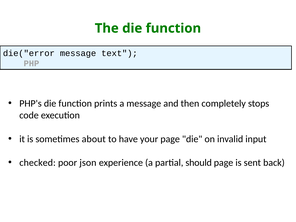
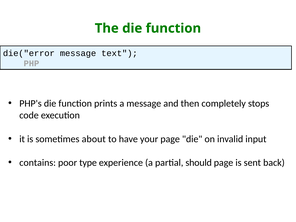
checked: checked -> contains (38, 163)
json: json -> type (88, 163)
